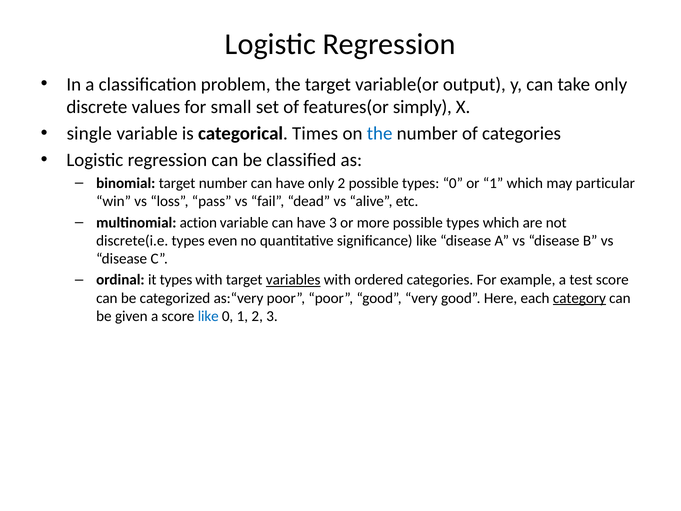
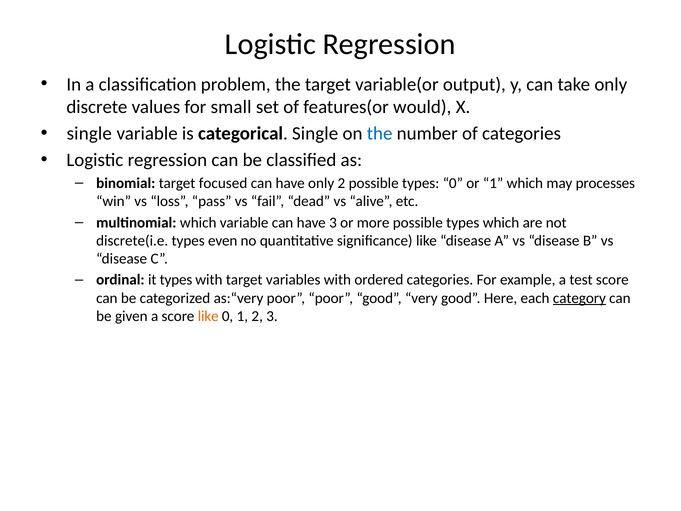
simply: simply -> would (422, 107)
categorical Times: Times -> Single (315, 133)
target number: number -> focused (223, 183)
particular: particular -> processes (605, 183)
multinomial action: action -> which (198, 222)
variables underline: present -> none (293, 280)
like colour: blue -> orange (208, 316)
